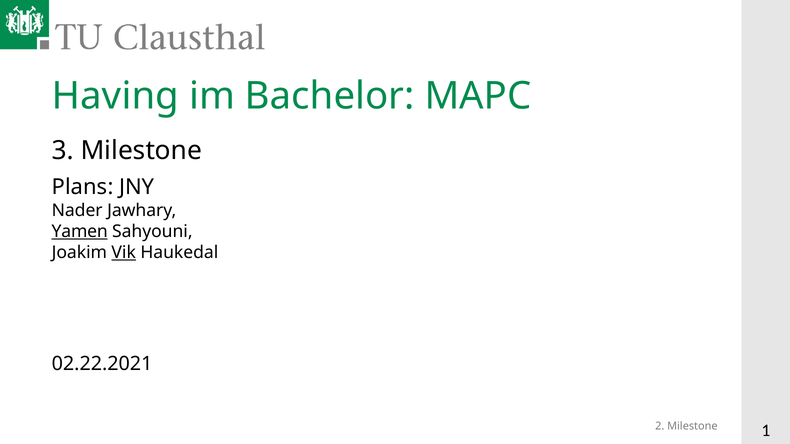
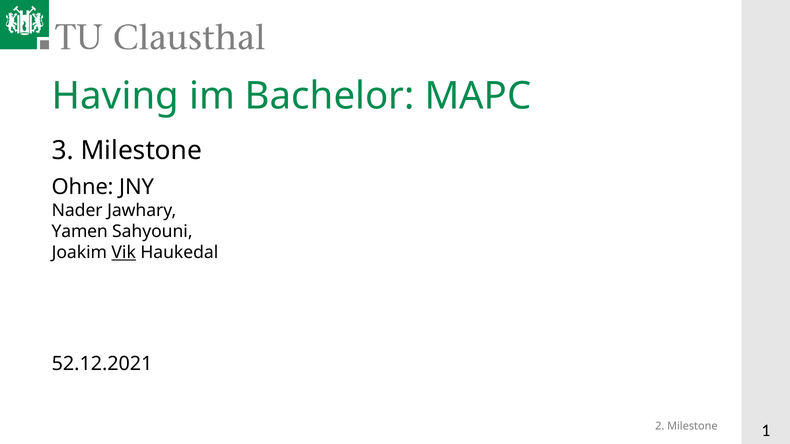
Plans: Plans -> Ohne (83, 187)
Yamen underline: present -> none (80, 232)
02.22.2021: 02.22.2021 -> 52.12.2021 (102, 364)
